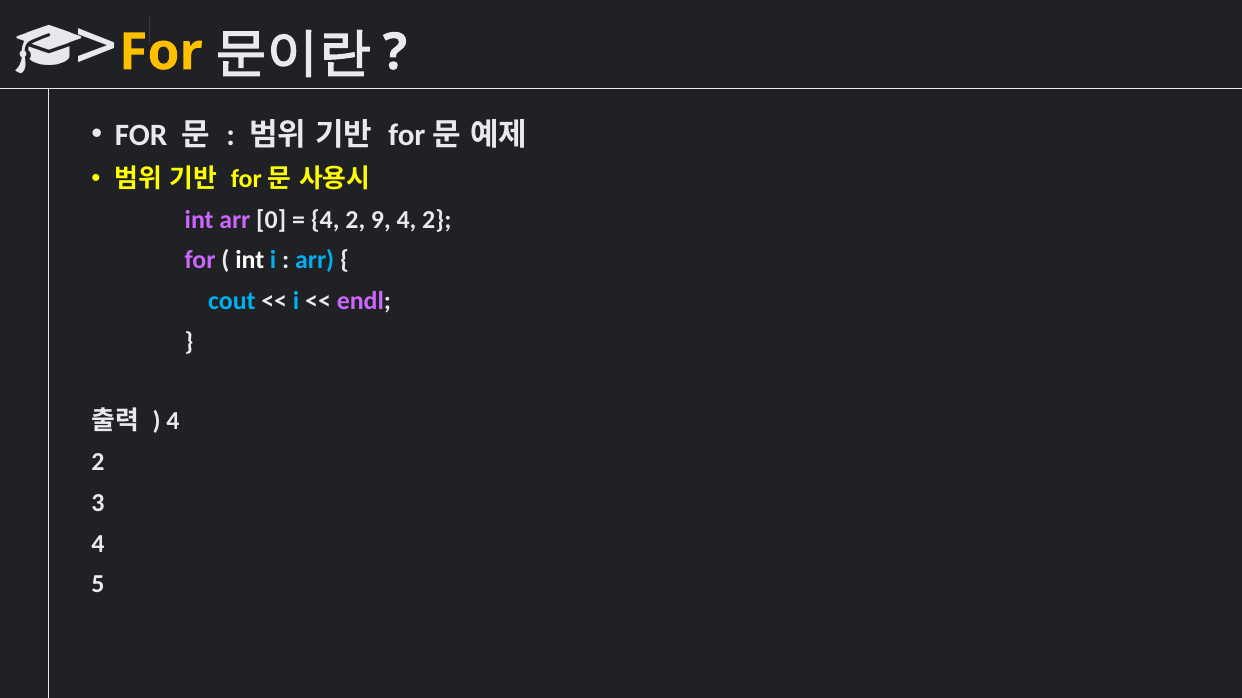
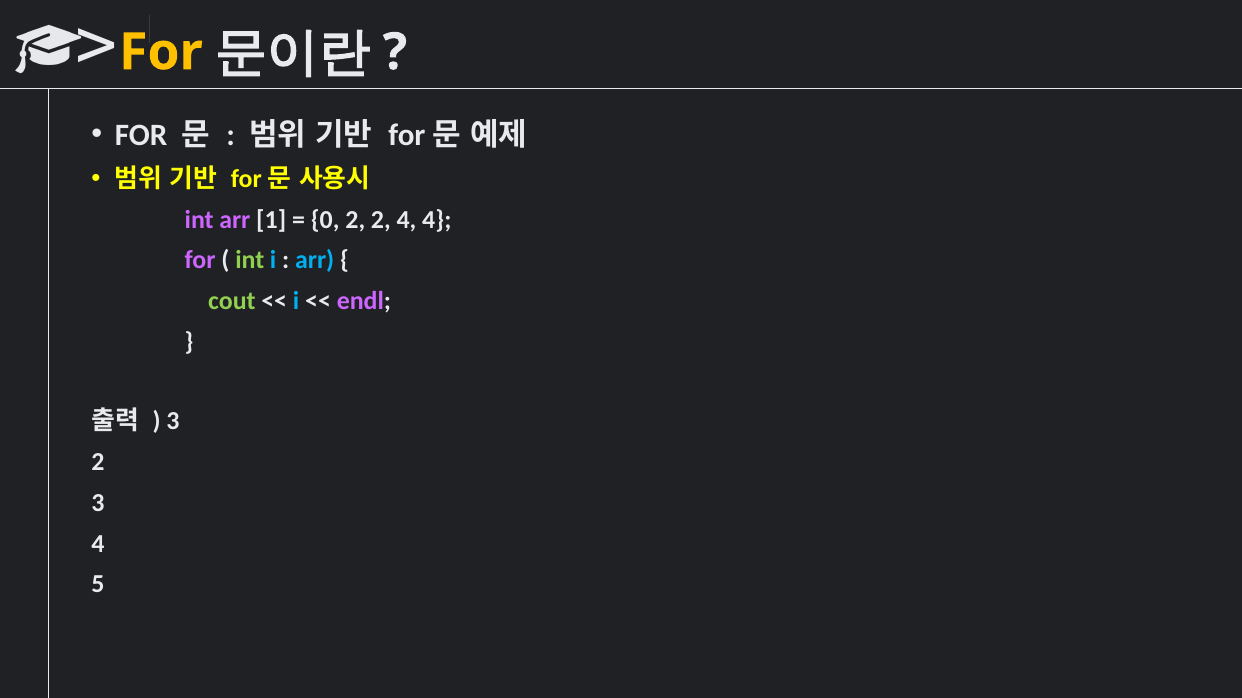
0: 0 -> 1 (271, 220)
4: 4 -> 0 (325, 220)
2 9: 9 -> 2 (381, 220)
2: 2 -> 4 (437, 220)
int colour: white -> light green (250, 261)
cout colour: light blue -> light green (232, 301)
4: 4 -> 3 (173, 421)
